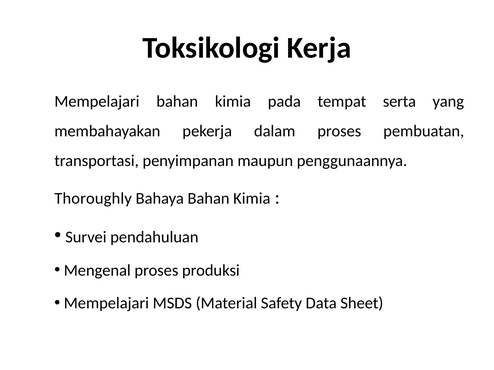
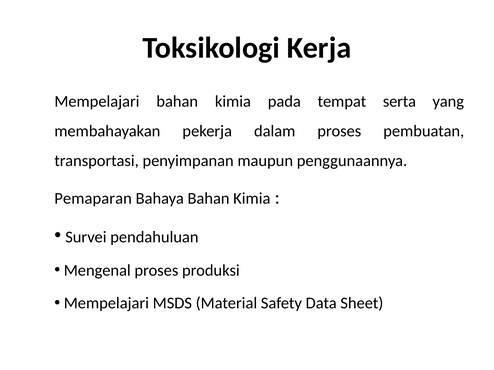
Thoroughly: Thoroughly -> Pemaparan (93, 199)
